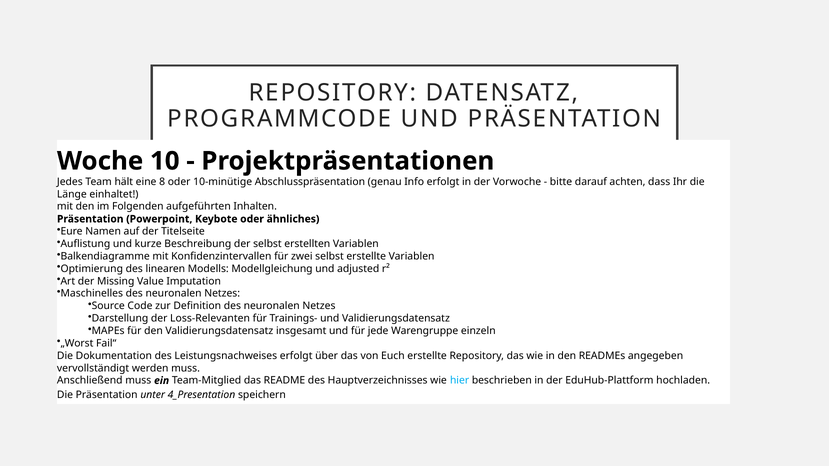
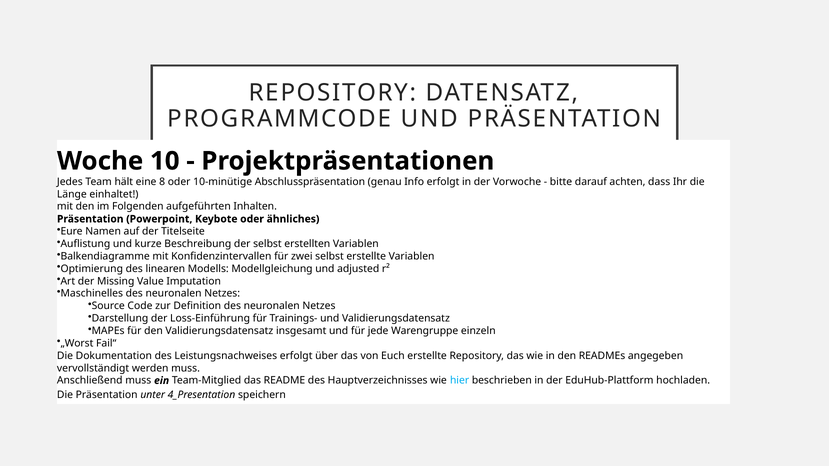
Loss-Relevanten: Loss-Relevanten -> Loss-Einführung (210, 319)
